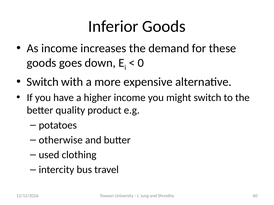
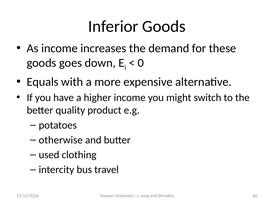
Switch: Switch -> Equals (43, 82)
